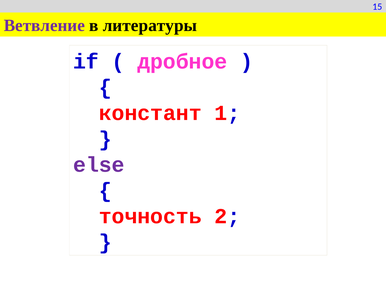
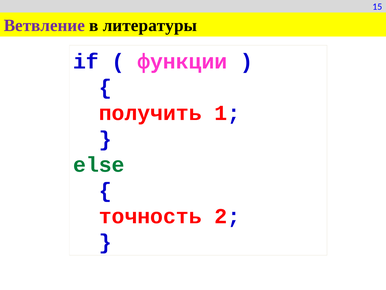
дробное: дробное -> функции (182, 61)
констант: констант -> получить (150, 113)
else colour: purple -> green (99, 164)
